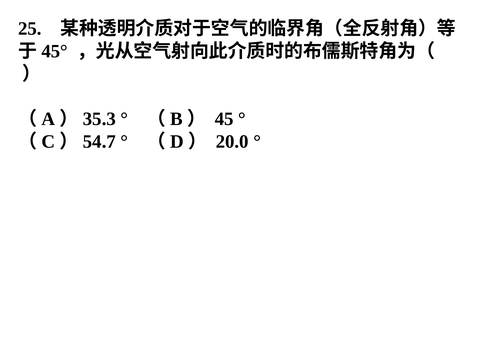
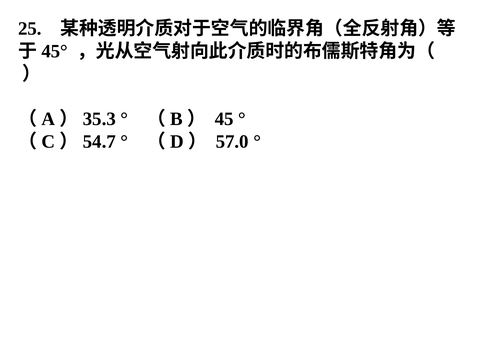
20.0: 20.0 -> 57.0 (232, 142)
